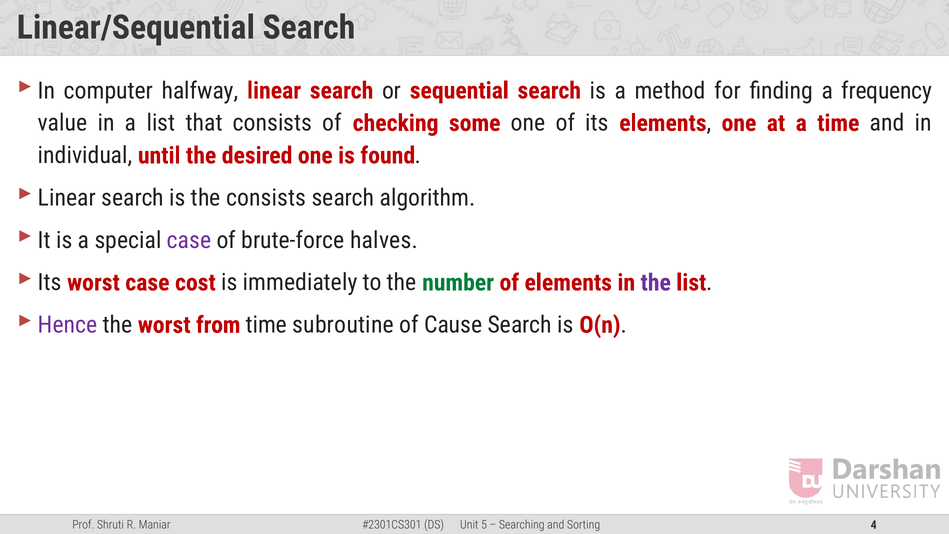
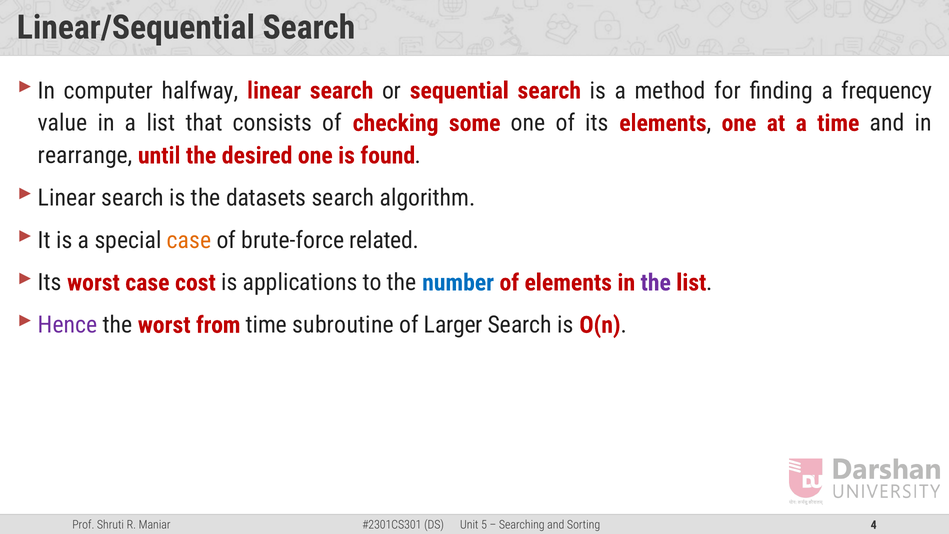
individual: individual -> rearrange (85, 156)
the consists: consists -> datasets (266, 198)
case colour: purple -> orange (189, 240)
halves: halves -> related (384, 240)
immediately: immediately -> applications (300, 283)
number colour: green -> blue (458, 283)
Cause: Cause -> Larger (453, 325)
